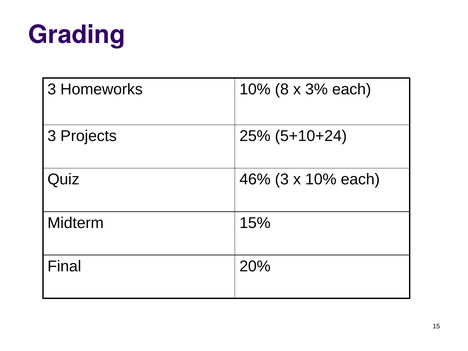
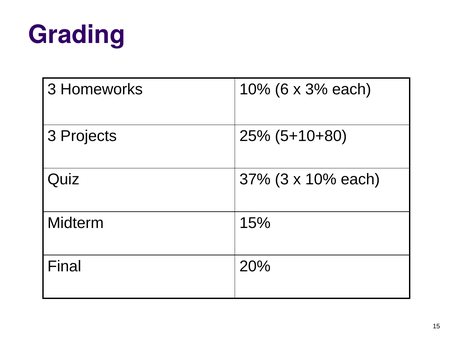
8: 8 -> 6 (282, 89)
5+10+24: 5+10+24 -> 5+10+80 (311, 136)
46%: 46% -> 37% (255, 179)
